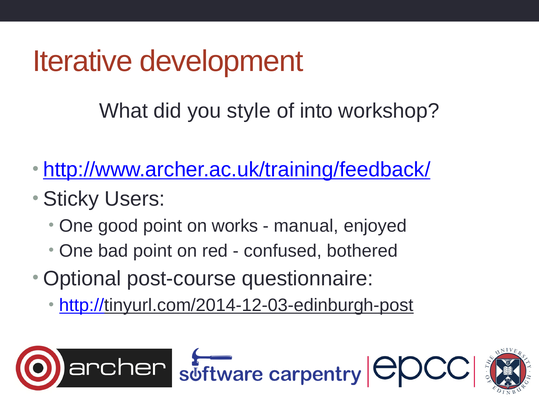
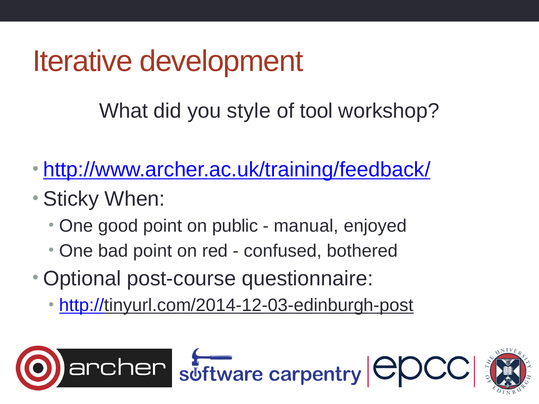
into: into -> tool (316, 111)
Users: Users -> When (135, 199)
works: works -> public (235, 226)
